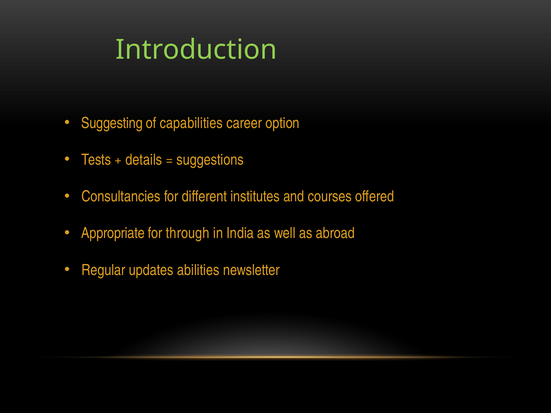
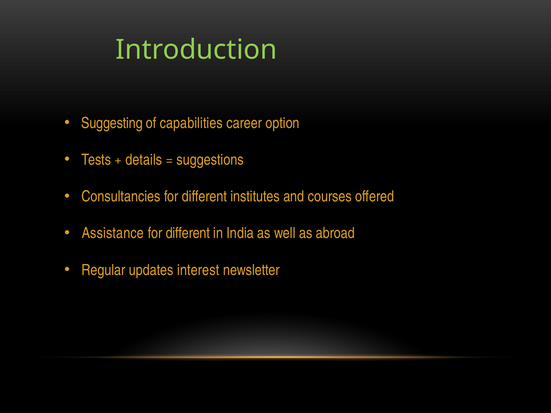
Appropriate: Appropriate -> Assistance (113, 233)
through: through -> different (188, 233)
abilities: abilities -> interest (198, 270)
